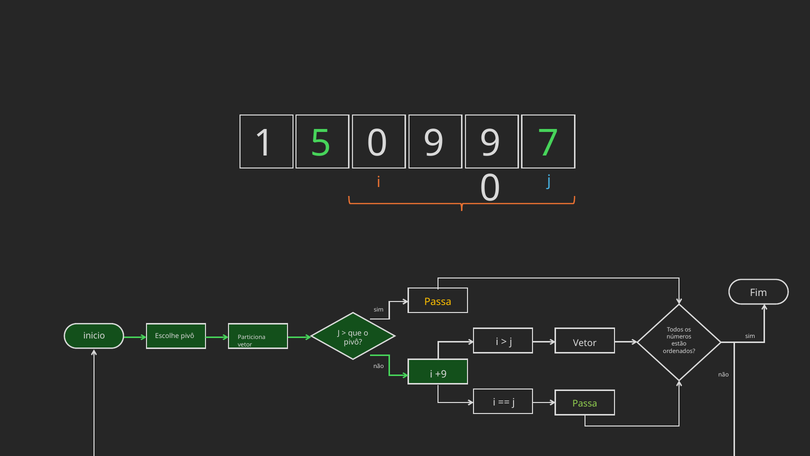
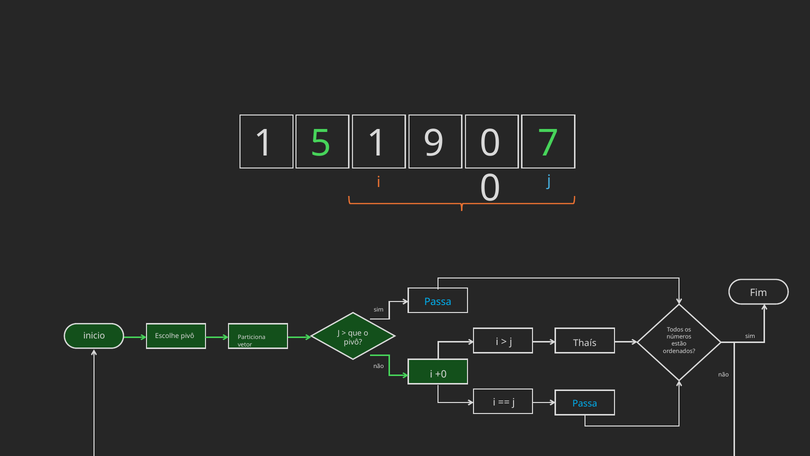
5 0: 0 -> 1 (377, 144)
9 9: 9 -> 0 (491, 144)
Passa colour: yellow -> light blue (438, 301)
j Vetor: Vetor -> Thaís (585, 343)
+9: +9 -> +0 (441, 374)
Passa colour: light green -> light blue (585, 403)
